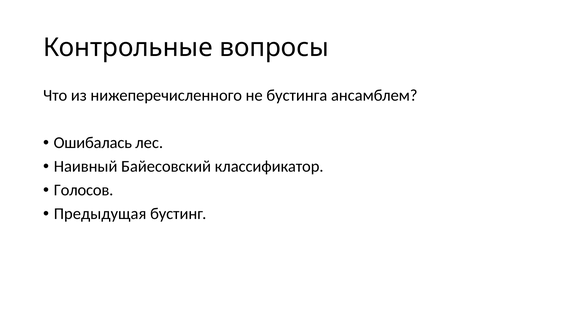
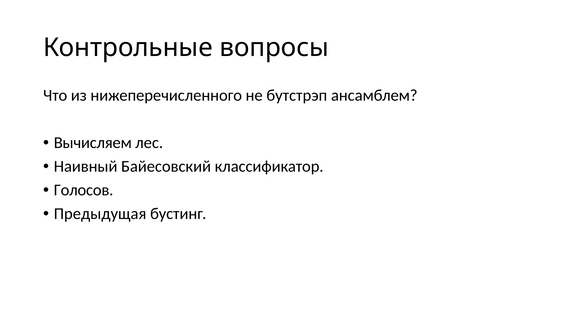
бустинга: бустинга -> бутстрэп (297, 96)
Ошибалась: Ошибалась -> Вычисляем (93, 143)
